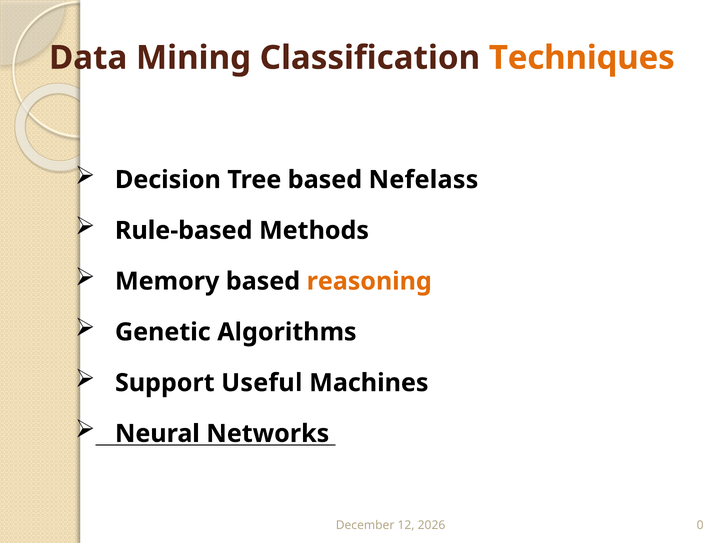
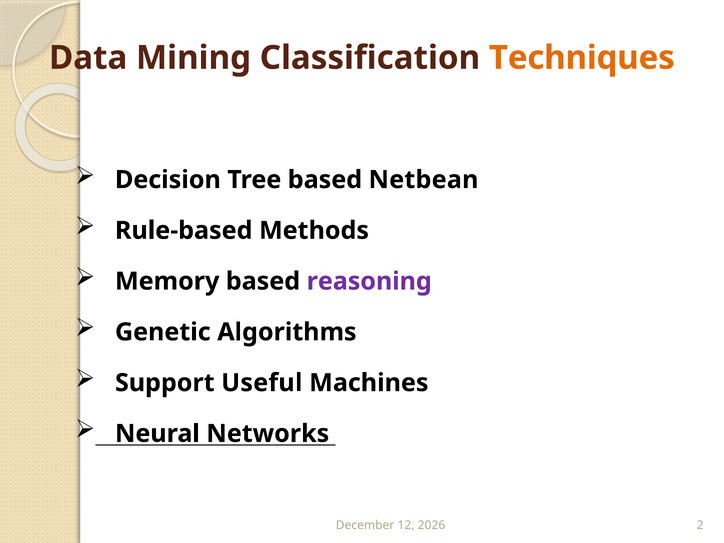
Nefelass: Nefelass -> Netbean (423, 180)
reasoning colour: orange -> purple (369, 281)
0: 0 -> 2 (700, 525)
